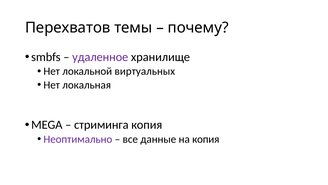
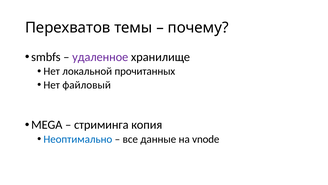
виртуальных: виртуальных -> прочитанных (145, 71)
локальная: локальная -> файловый (87, 85)
Неоптимально colour: purple -> blue (78, 139)
на копия: копия -> vnode (206, 139)
